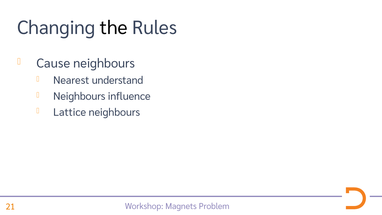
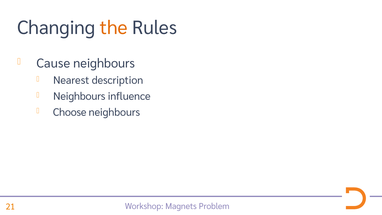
the colour: black -> orange (114, 28)
understand: understand -> description (117, 80)
Lattice: Lattice -> Choose (70, 112)
